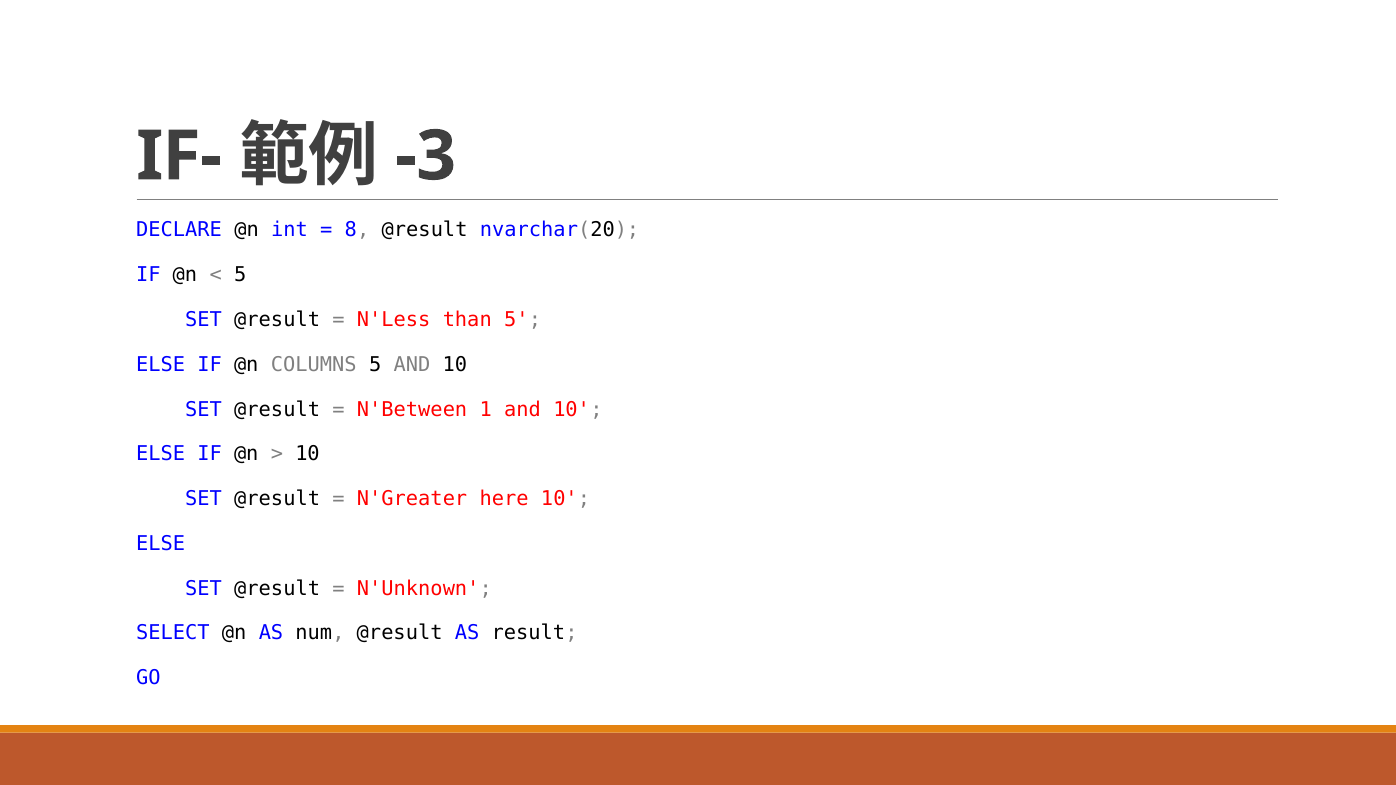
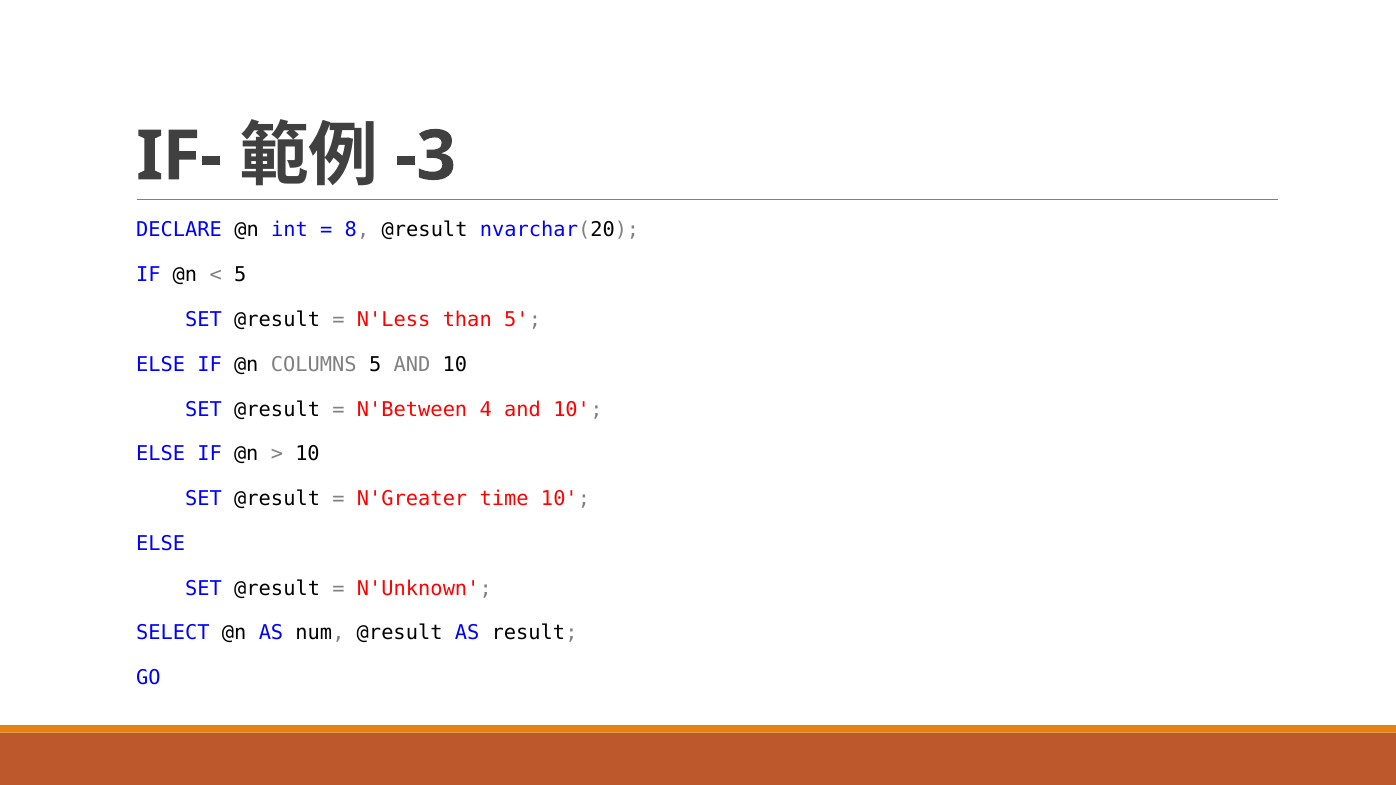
1: 1 -> 4 (486, 409)
here: here -> time (504, 499)
